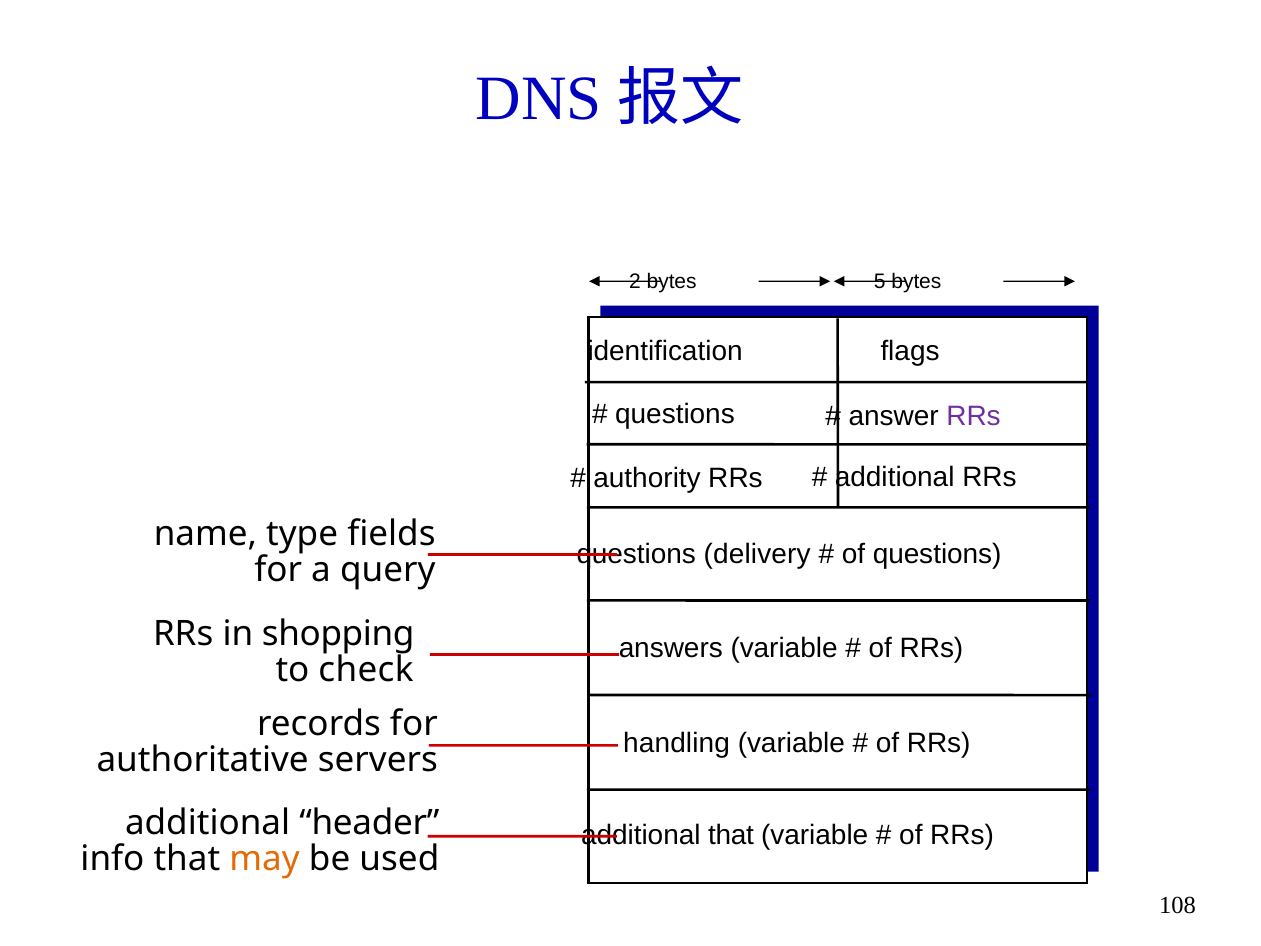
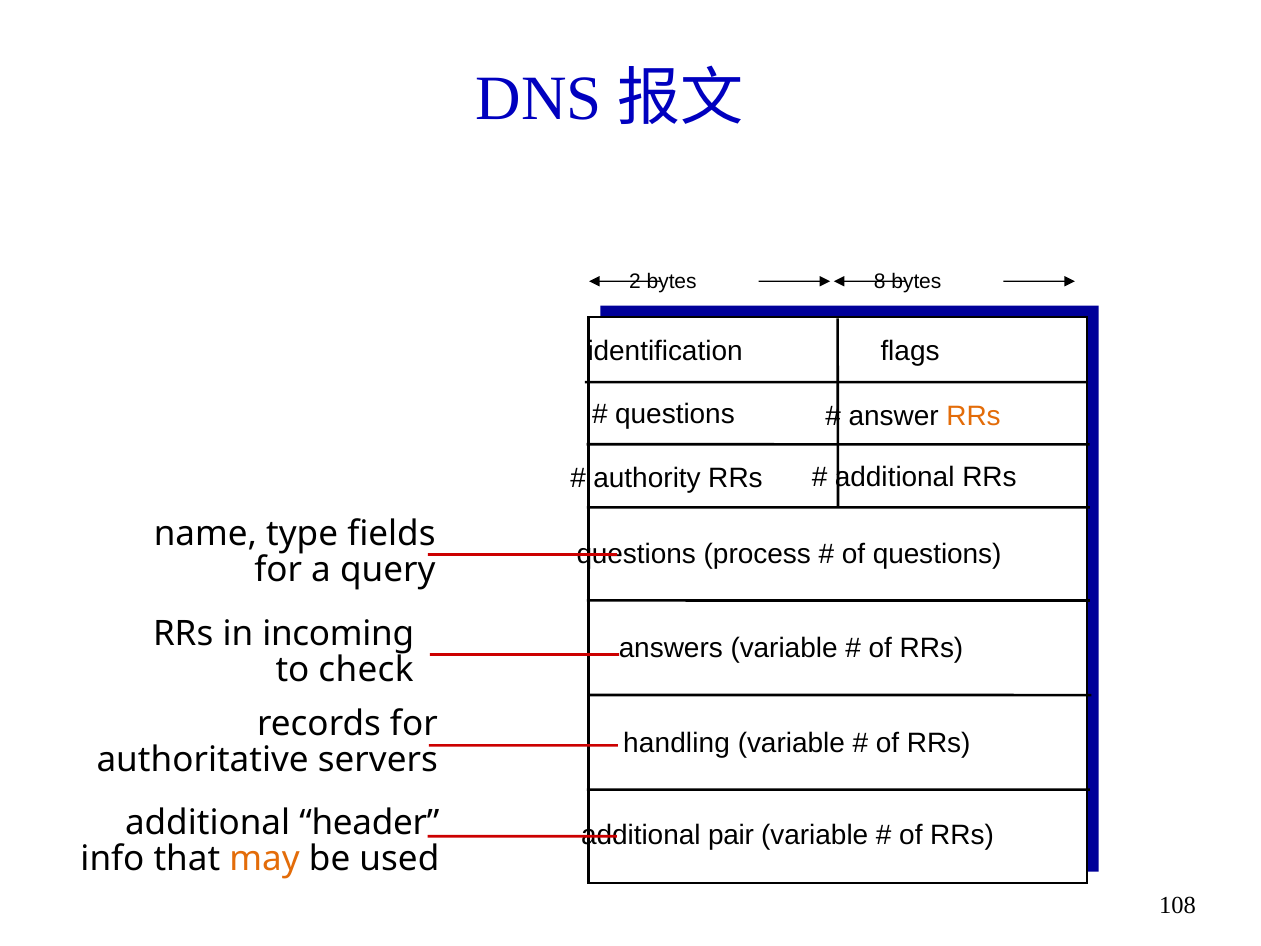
5: 5 -> 8 (880, 282)
RRs colour: purple -> orange (974, 416)
delivery: delivery -> process (757, 554)
shopping: shopping -> incoming (338, 634)
additional that: that -> pair (731, 835)
